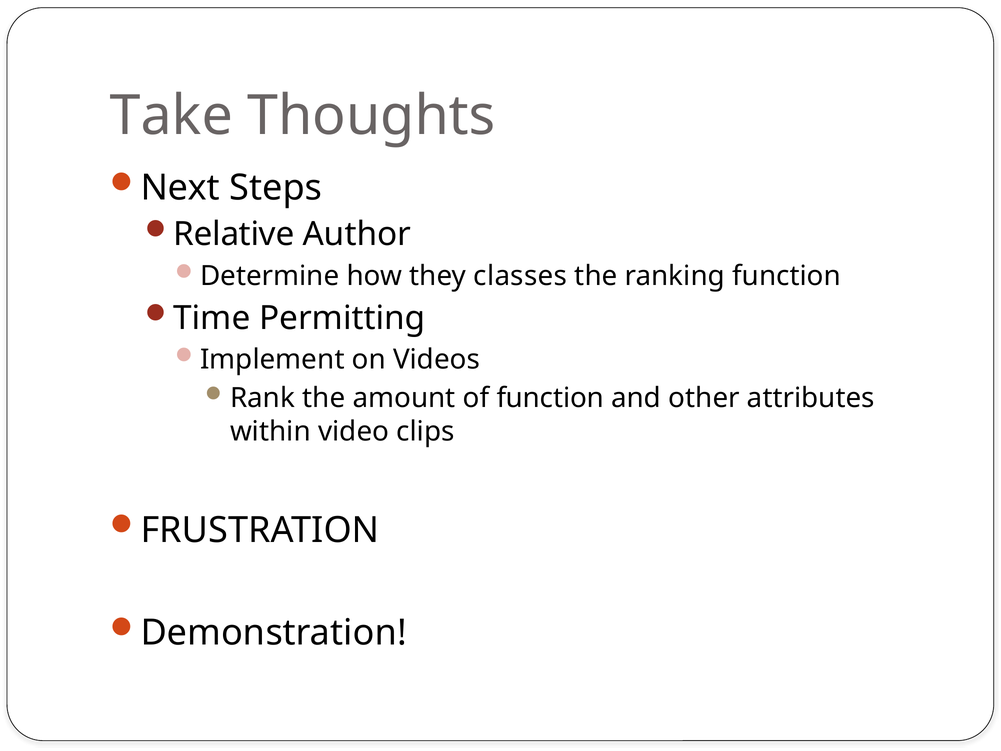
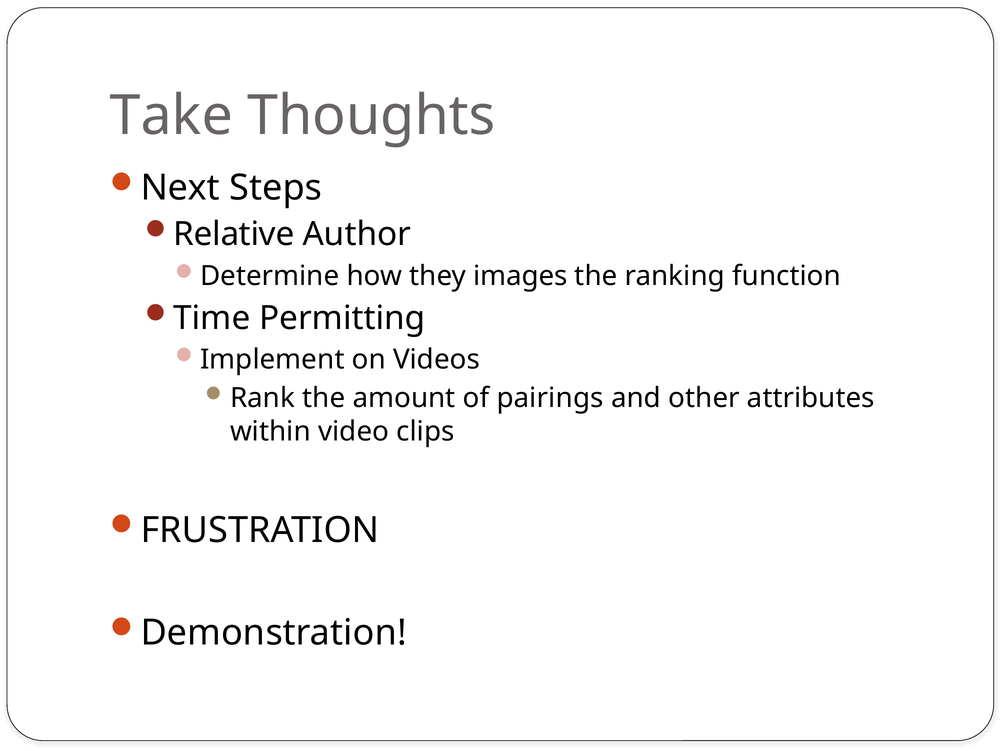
classes: classes -> images (520, 276)
of function: function -> pairings (550, 398)
